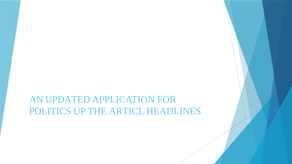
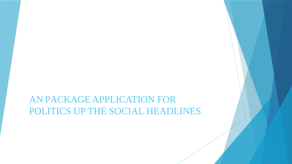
UPDATED: UPDATED -> PACKAGE (68, 100)
ARTICL: ARTICL -> SOCIAL (127, 111)
